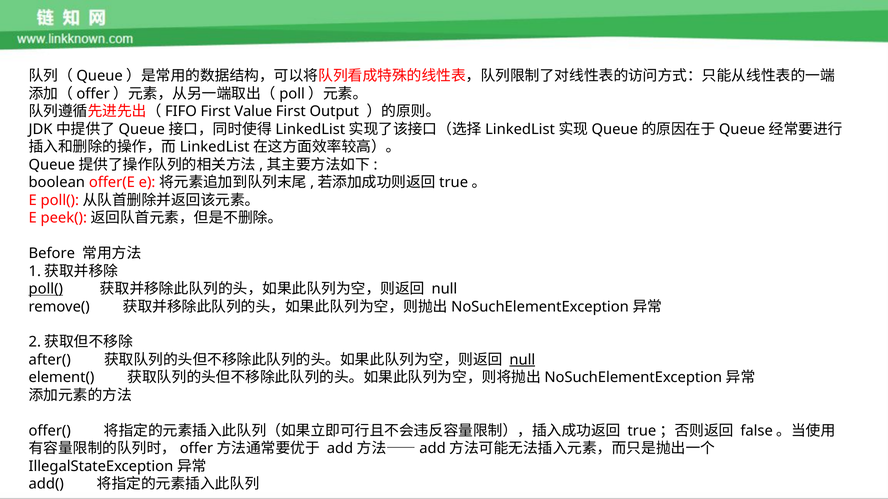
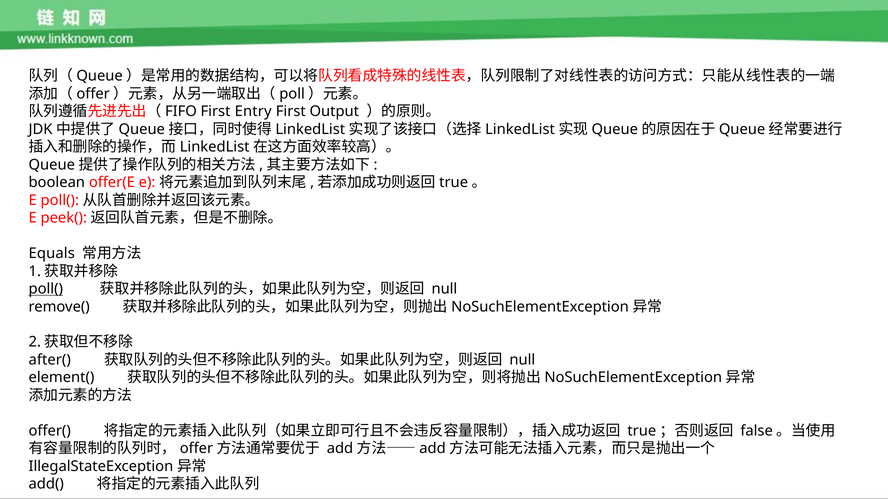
Value: Value -> Entry (253, 112)
Before: Before -> Equals (52, 254)
null underline: present -> none (522, 360)
